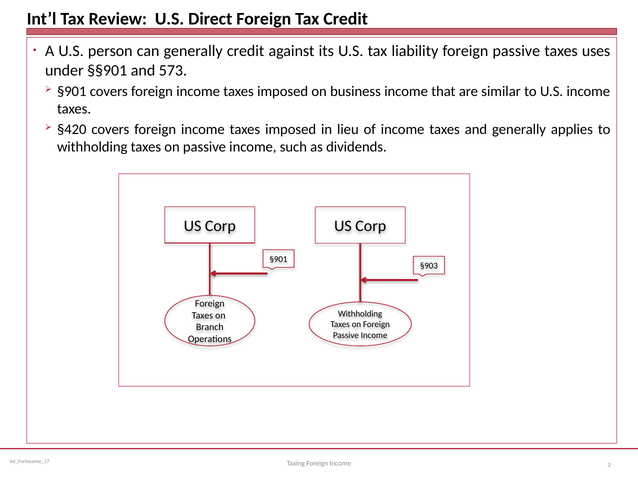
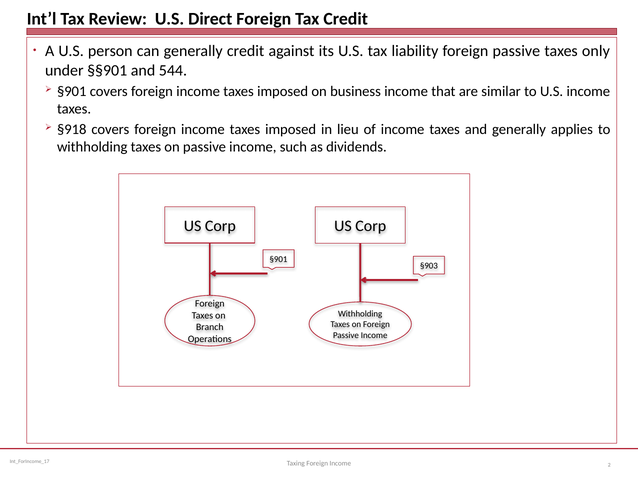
uses: uses -> only (596, 51)
573: 573 -> 544 (173, 70)
§420: §420 -> §918 (72, 129)
